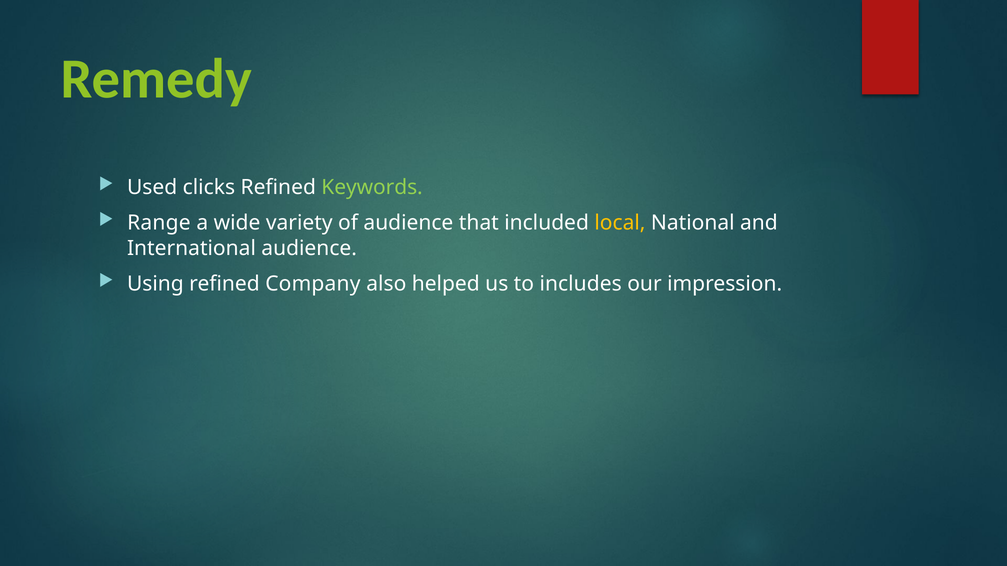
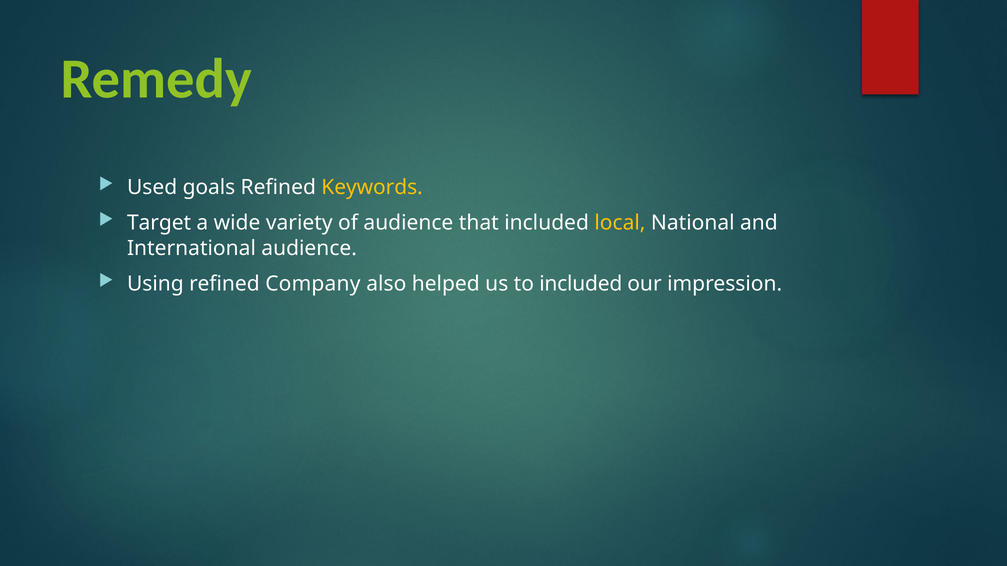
clicks: clicks -> goals (209, 187)
Keywords colour: light green -> yellow (372, 187)
Range: Range -> Target (159, 223)
to includes: includes -> included (581, 284)
